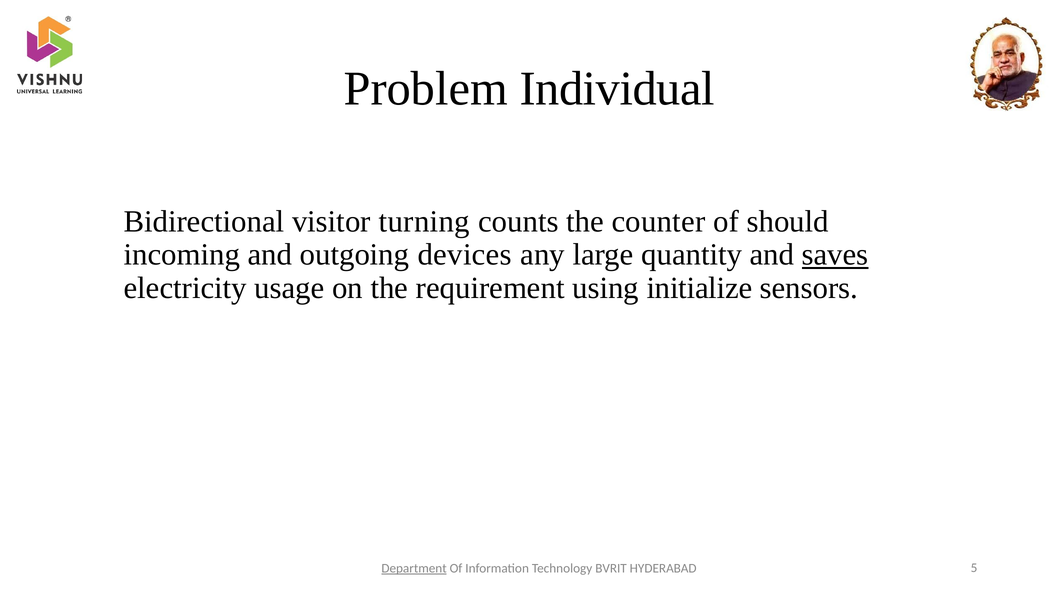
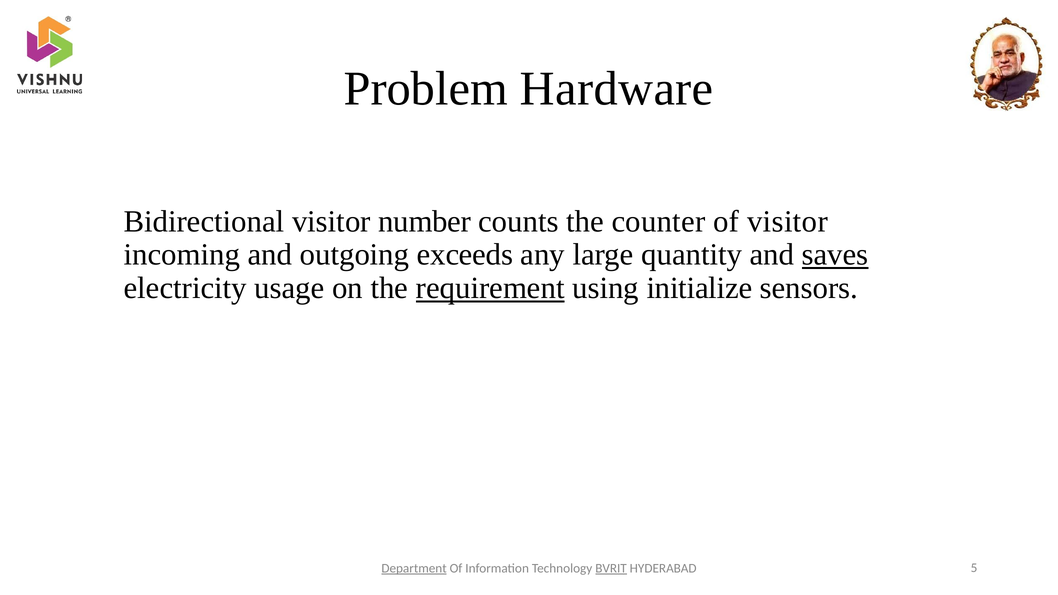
Individual: Individual -> Hardware (617, 89)
turning: turning -> number (425, 222)
of should: should -> visitor (788, 222)
devices: devices -> exceeds (465, 255)
requirement underline: none -> present (490, 288)
BVRIT underline: none -> present (611, 568)
